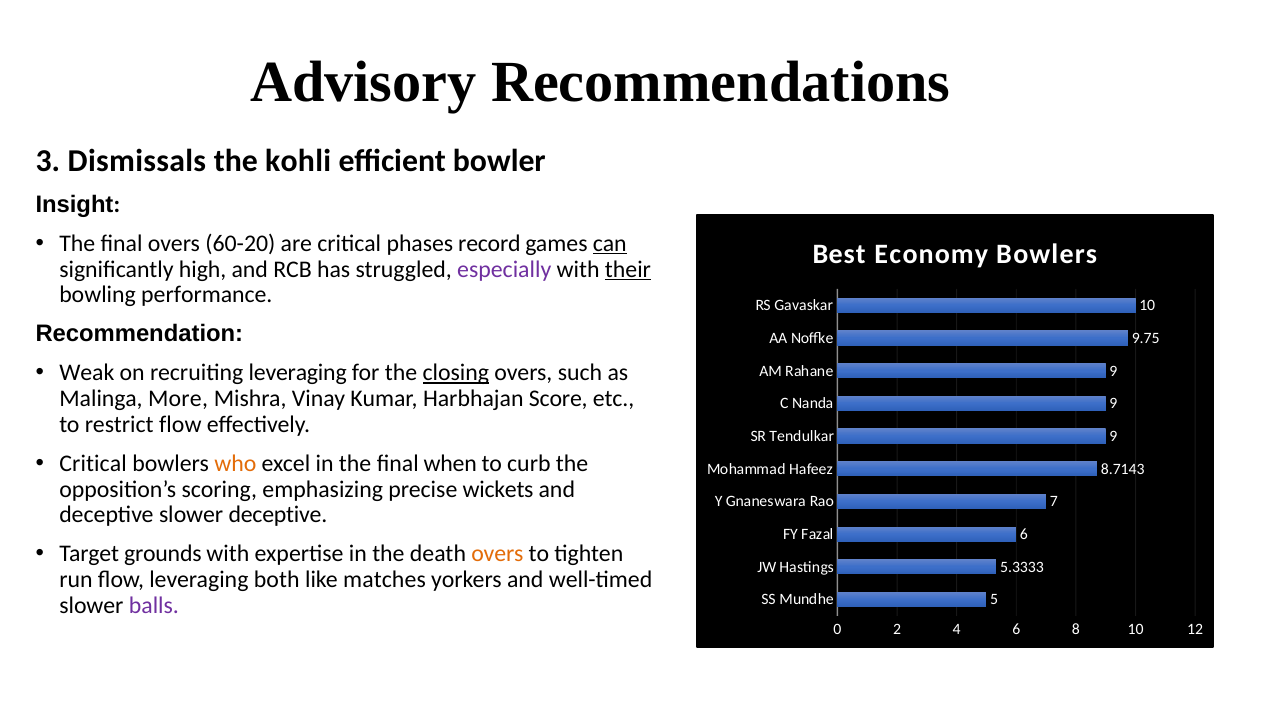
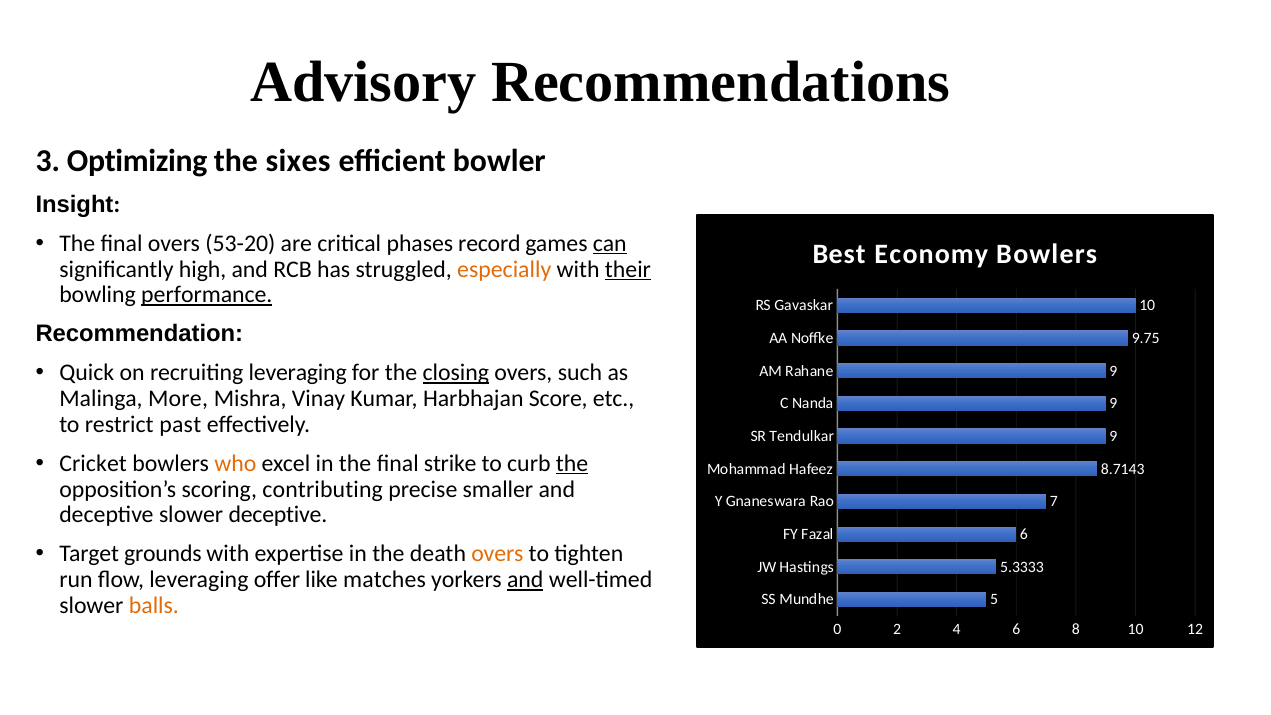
Dismissals: Dismissals -> Optimizing (137, 161)
kohli: kohli -> sixes (298, 161)
60-20: 60-20 -> 53-20 (240, 243)
especially colour: purple -> orange (504, 269)
performance underline: none -> present (207, 295)
Weak: Weak -> Quick (87, 373)
restrict flow: flow -> past (180, 424)
Critical: Critical -> Cricket (93, 463)
when: when -> strike (450, 463)
the underline: none -> present (572, 463)
emphasizing: emphasizing -> contributing (323, 489)
wickets: wickets -> smaller (498, 489)
both: both -> offer (277, 580)
and underline: none -> present (525, 580)
balls colour: purple -> orange (154, 605)
